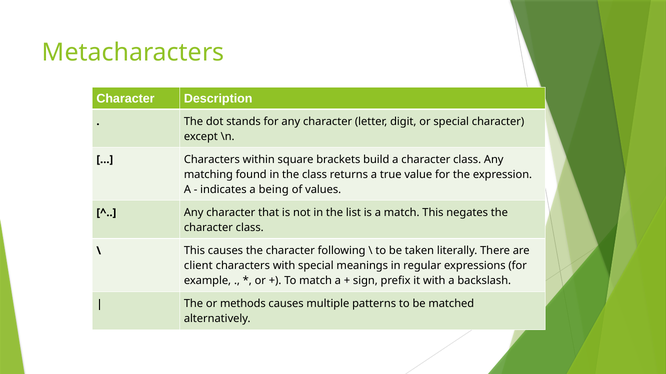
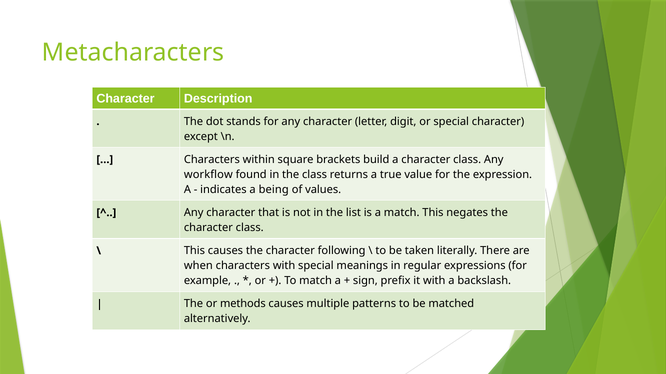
matching: matching -> workflow (208, 175)
client: client -> when (198, 266)
